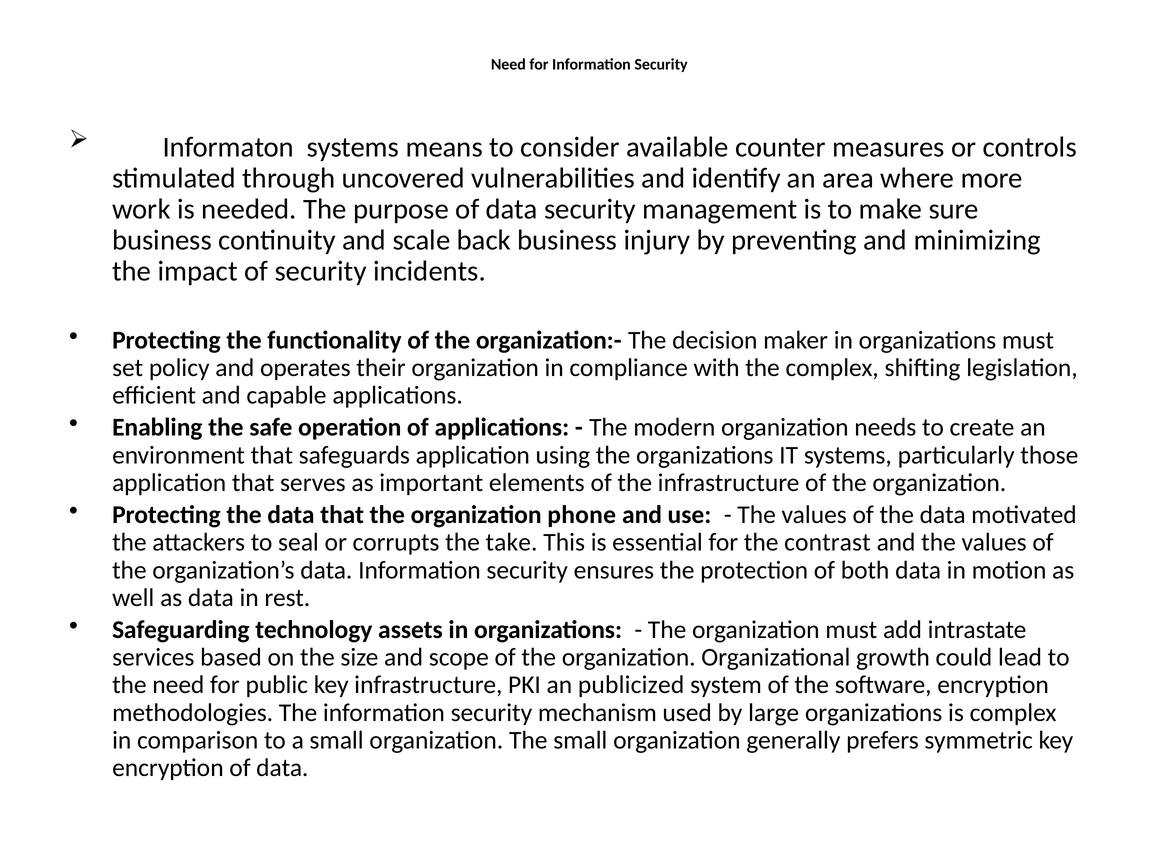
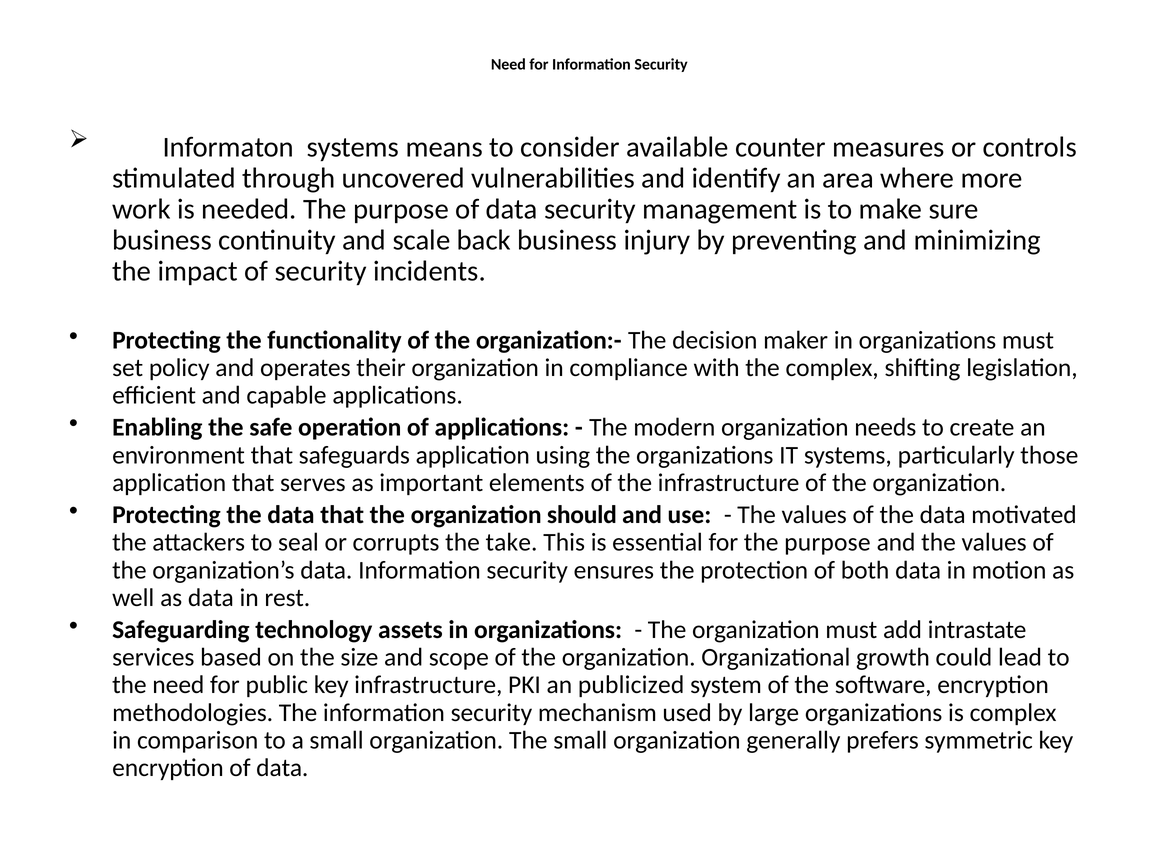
phone: phone -> should (582, 515)
for the contrast: contrast -> purpose (827, 542)
